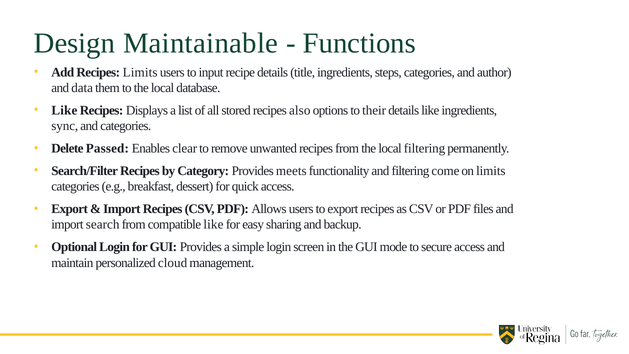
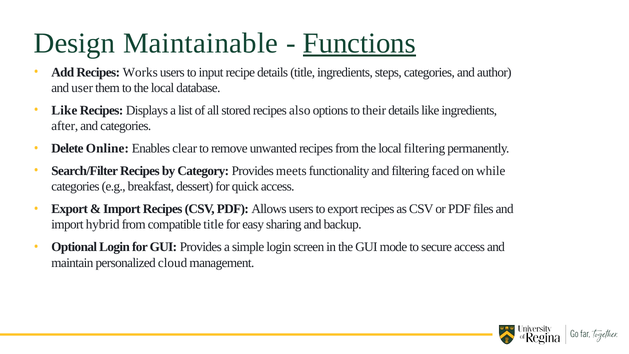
Functions underline: none -> present (359, 43)
Recipes Limits: Limits -> Works (140, 72)
data: data -> user (82, 88)
sync: sync -> after (65, 126)
Passed: Passed -> Online (107, 148)
come: come -> faced (445, 171)
on limits: limits -> while (491, 171)
search: search -> hybrid (103, 224)
compatible like: like -> title (214, 224)
